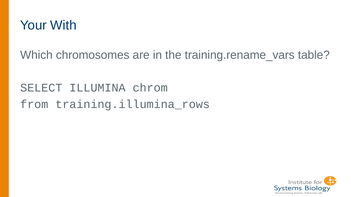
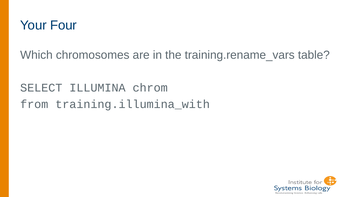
With: With -> Four (64, 25)
training.illumina_rows: training.illumina_rows -> training.illumina_with (133, 104)
